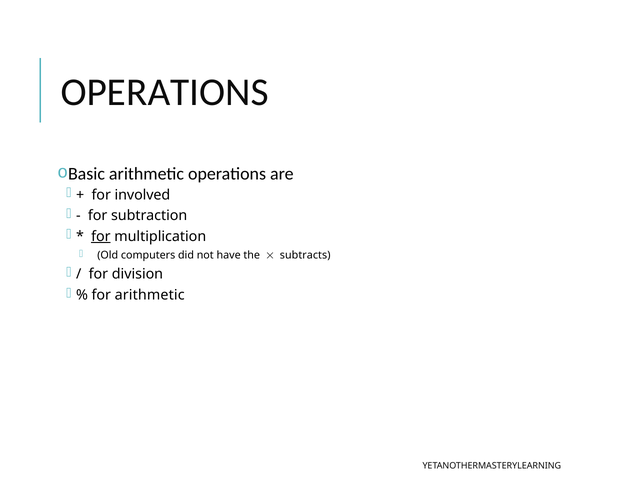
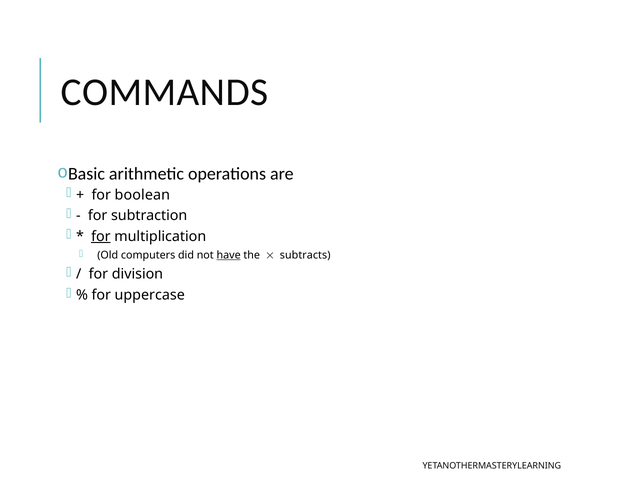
OPERATIONS: OPERATIONS -> COMMANDS (165, 92)
involved: involved -> boolean (142, 195)
have underline: none -> present (229, 255)
for arithmetic: arithmetic -> uppercase (150, 295)
